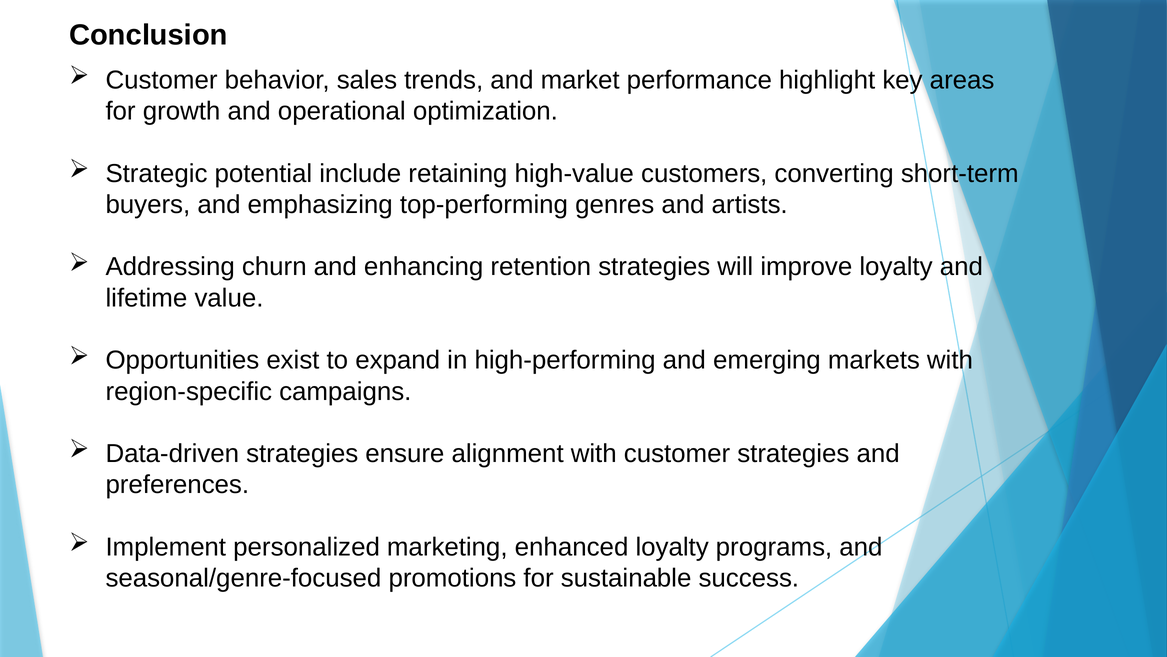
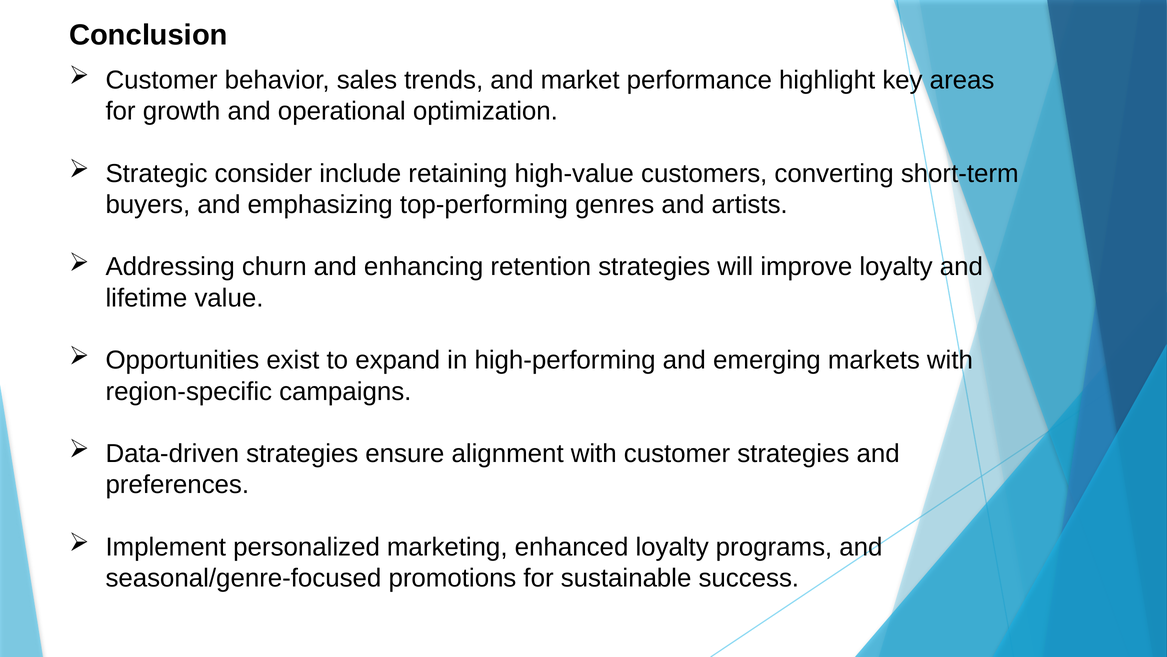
potential: potential -> consider (263, 173)
